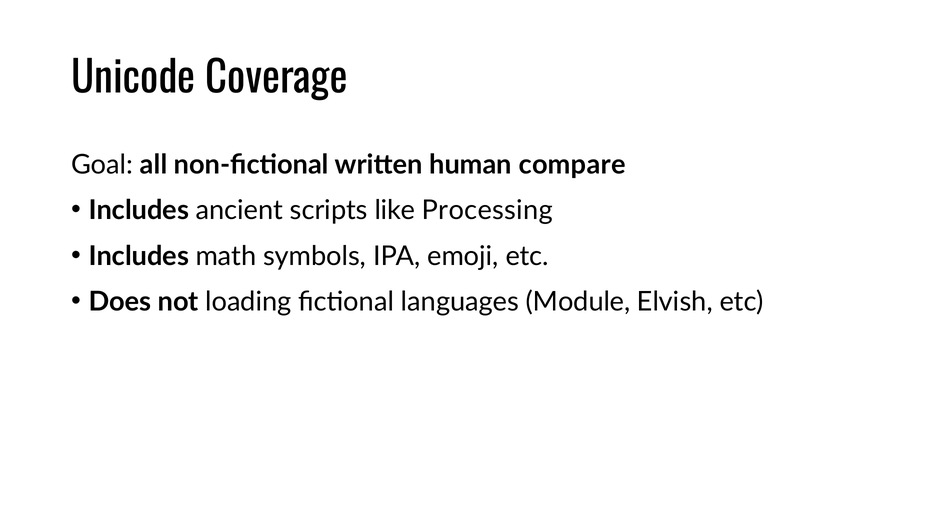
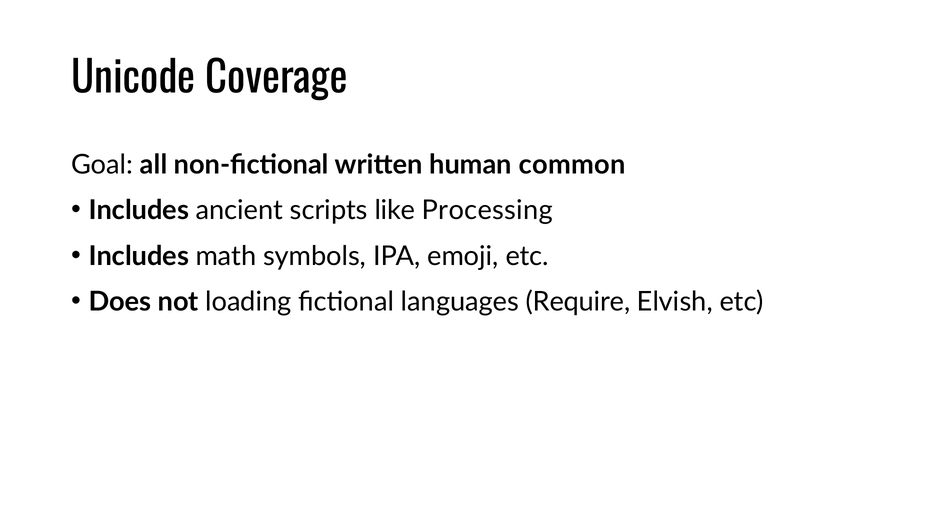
compare: compare -> common (572, 165)
Module: Module -> Require (578, 302)
